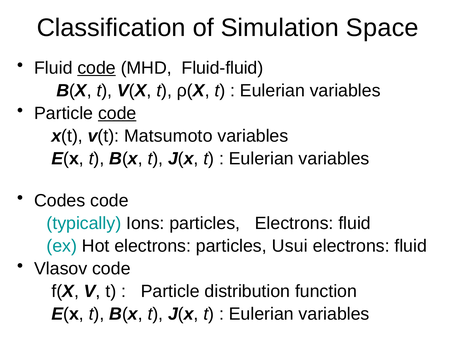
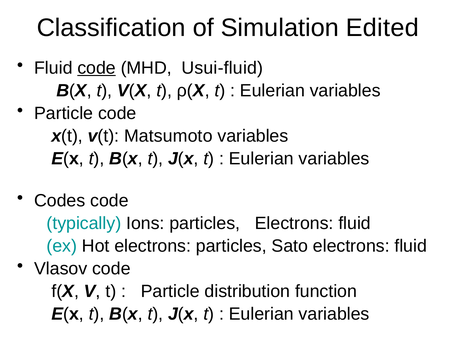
Space: Space -> Edited (382, 28)
Fluid-fluid: Fluid-fluid -> Usui-fluid (222, 68)
code underline: present -> none (117, 113)
Usui: Usui -> Sato (290, 246)
